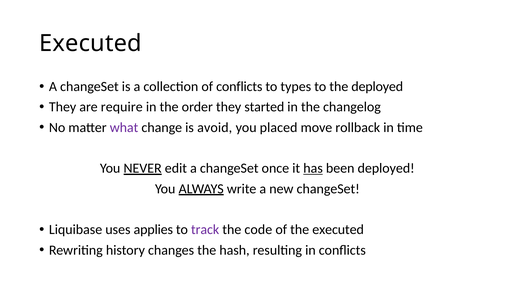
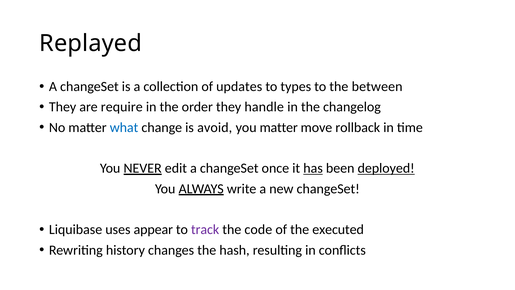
Executed: Executed -> Replayed (91, 43)
of conflicts: conflicts -> updates (239, 86)
the deployed: deployed -> between (377, 86)
started: started -> handle (264, 107)
what colour: purple -> blue (124, 127)
you placed: placed -> matter (279, 127)
deployed underline: none -> present (386, 168)
applies: applies -> appear (153, 229)
